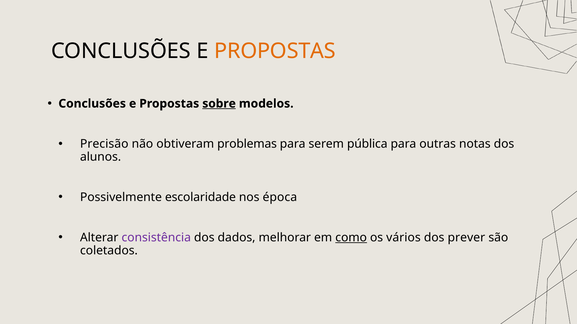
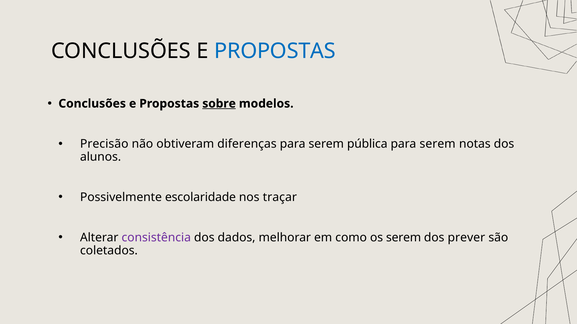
PROPOSTAS colour: orange -> blue (275, 51)
problemas: problemas -> diferenças (247, 144)
outras: outras -> serem (438, 144)
época: época -> traçar (280, 198)
como underline: present -> none (351, 238)
os vários: vários -> serem (404, 238)
